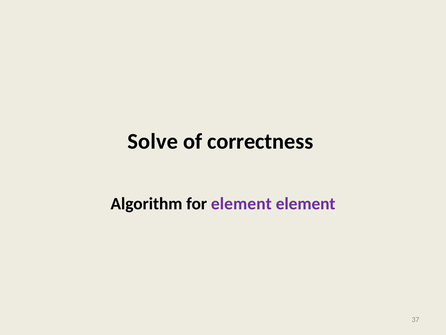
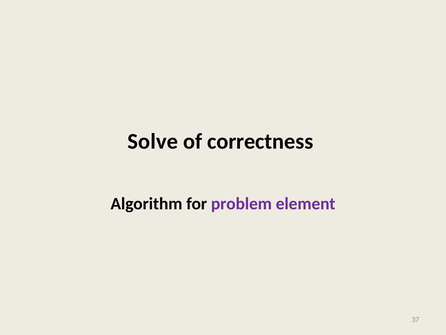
for element: element -> problem (241, 203)
